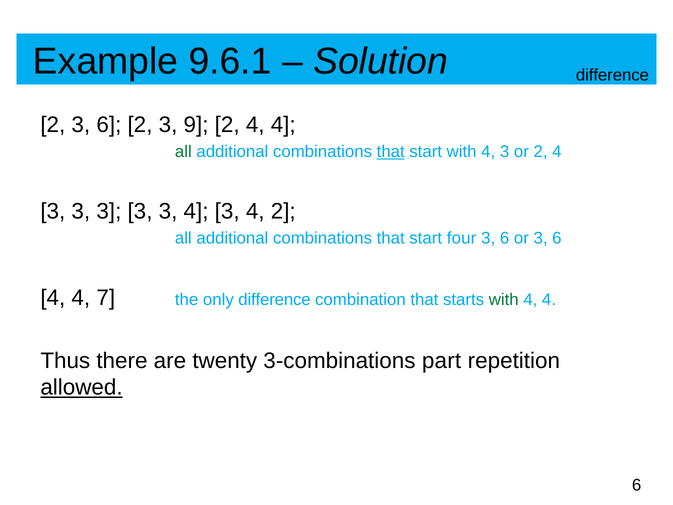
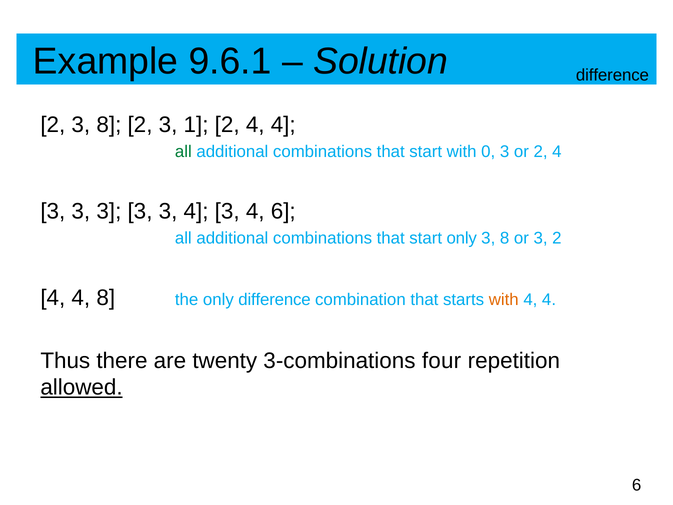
2 3 6: 6 -> 8 (109, 125)
9: 9 -> 1 (196, 125)
that underline: present -> none (391, 151)
start with 4: 4 -> 0 (488, 151)
4 2: 2 -> 6 (283, 211)
start four: four -> only (462, 238)
6: 6 -> 8 (505, 238)
or 3 6: 6 -> 2 (557, 238)
4 7: 7 -> 8 (106, 298)
with colour: green -> orange (504, 300)
part: part -> four (442, 360)
